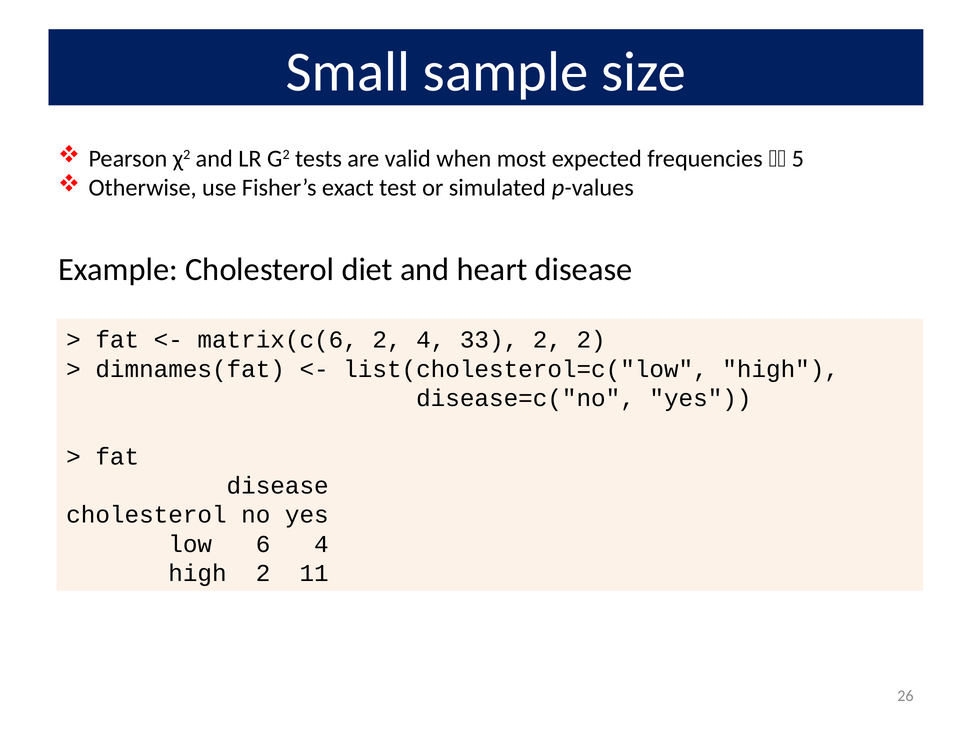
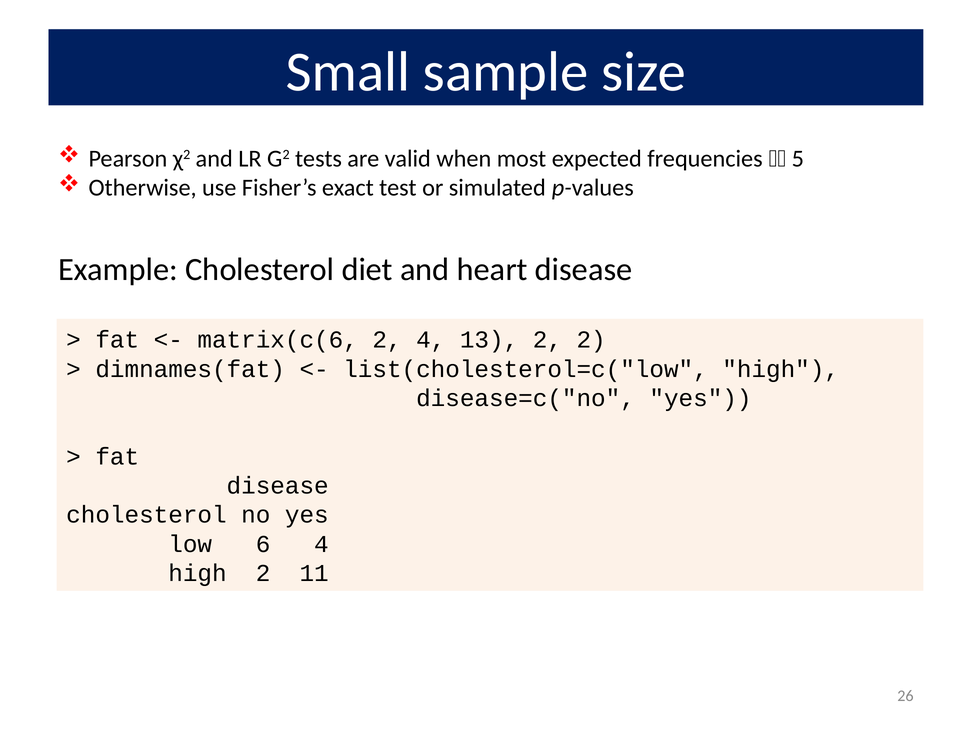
33: 33 -> 13 (489, 340)
